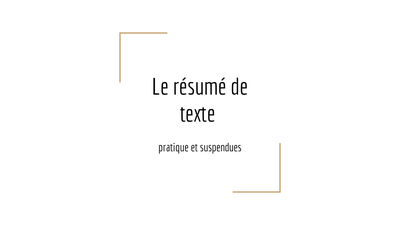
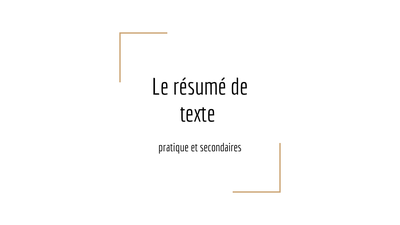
suspendues: suspendues -> secondaires (221, 148)
